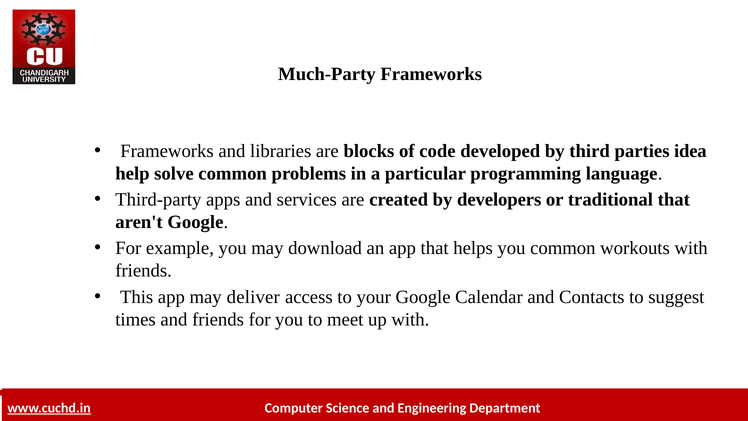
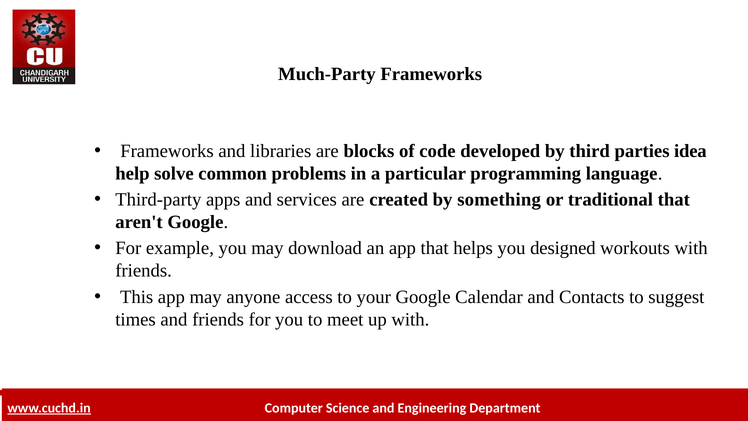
developers: developers -> something (499, 200)
you common: common -> designed (563, 248)
deliver: deliver -> anyone (253, 297)
